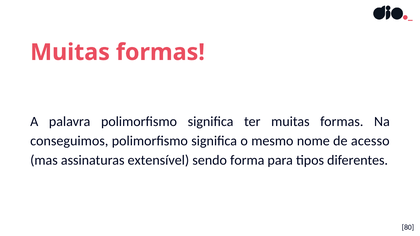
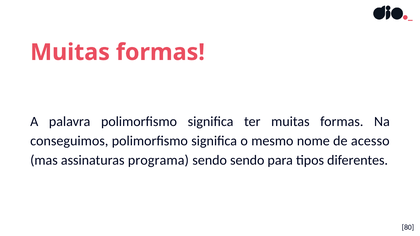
extensível: extensível -> programa (158, 160)
sendo forma: forma -> sendo (247, 160)
